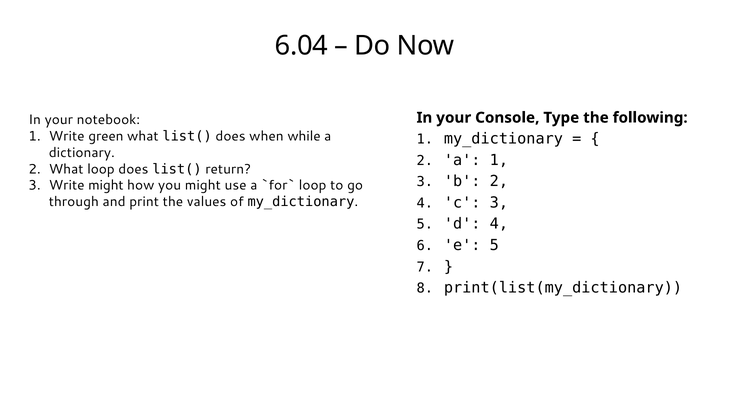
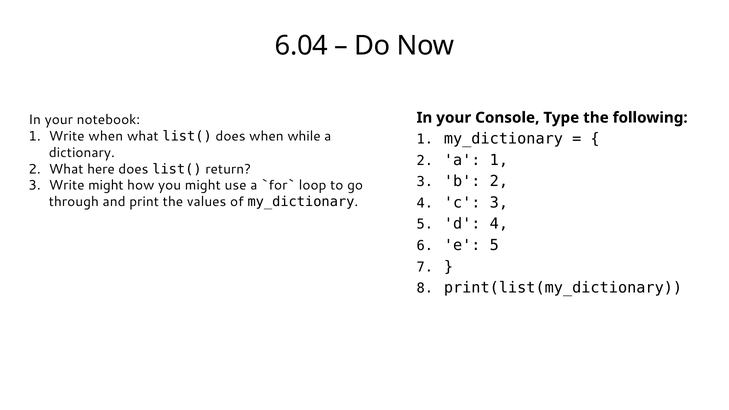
Write green: green -> when (106, 136)
What loop: loop -> here (101, 169)
